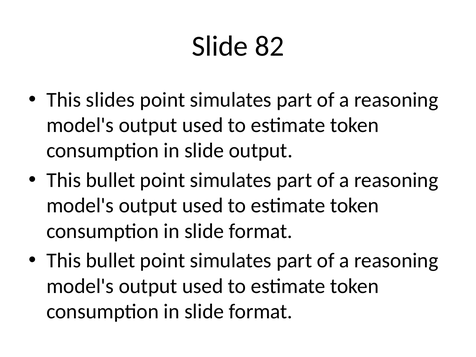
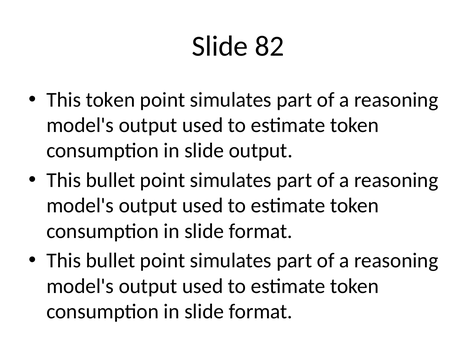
This slides: slides -> token (110, 100)
